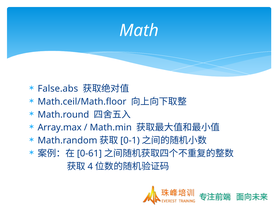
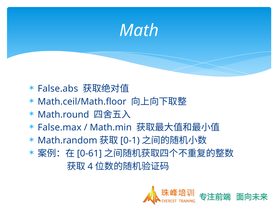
Array.max: Array.max -> False.max (60, 128)
